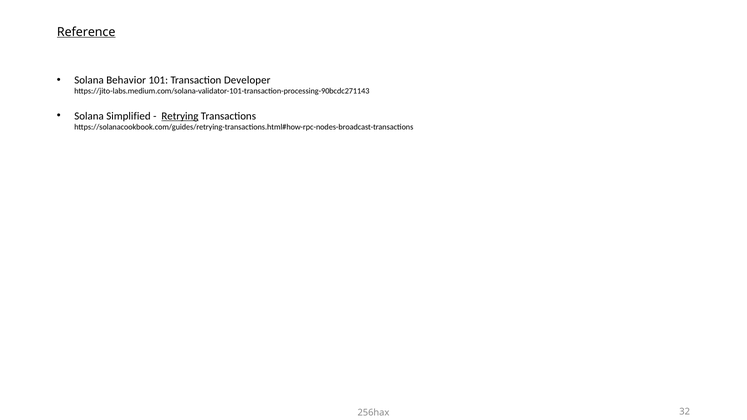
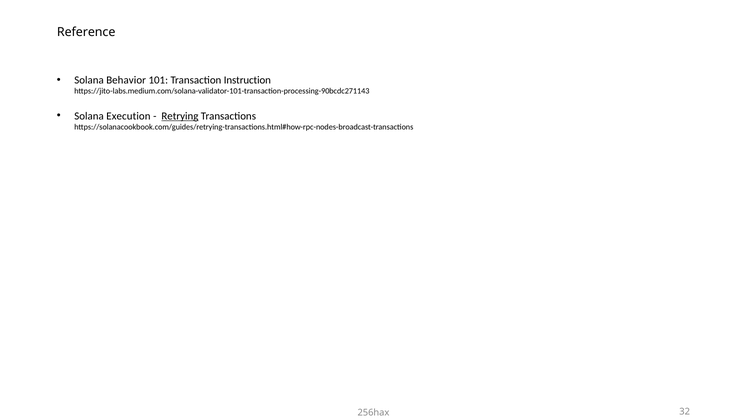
Reference underline: present -> none (86, 32)
Developer: Developer -> Instruction (247, 80)
Simplified: Simplified -> Execution (128, 116)
